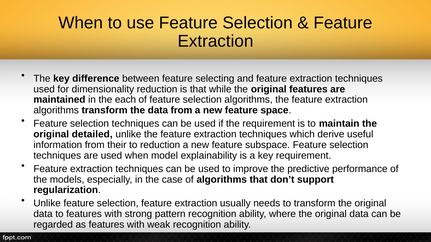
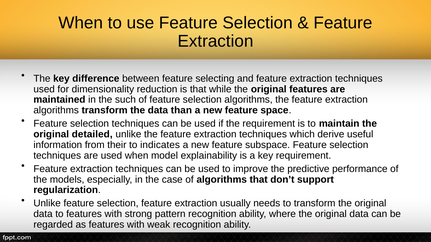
each: each -> such (125, 100)
data from: from -> than (181, 111)
to reduction: reduction -> indicates (160, 145)
